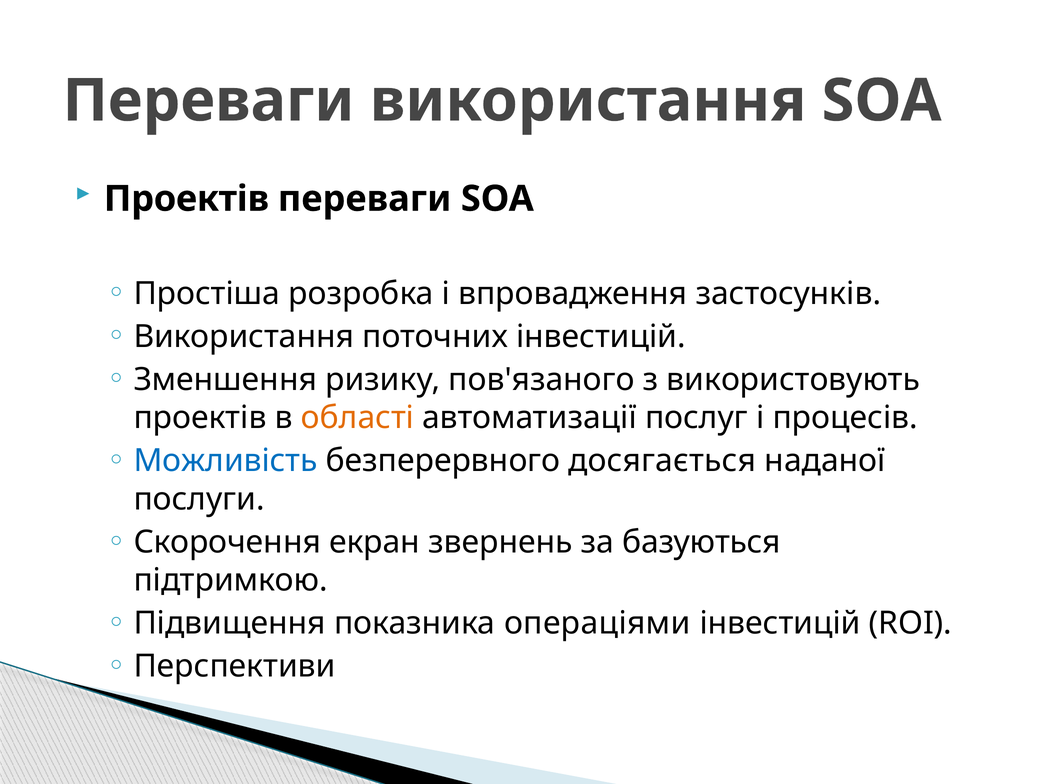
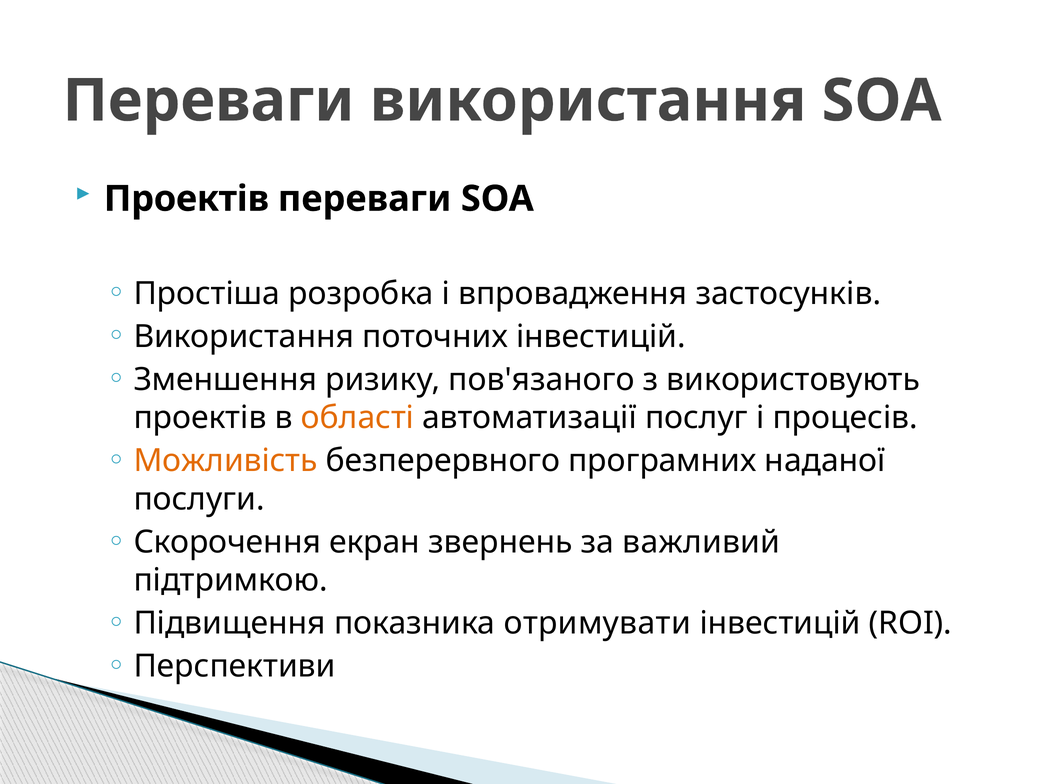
Можливість colour: blue -> orange (226, 461)
досягається: досягається -> програмних (662, 461)
базуються: базуються -> важливий (701, 542)
операціями: операціями -> отримувати (597, 623)
